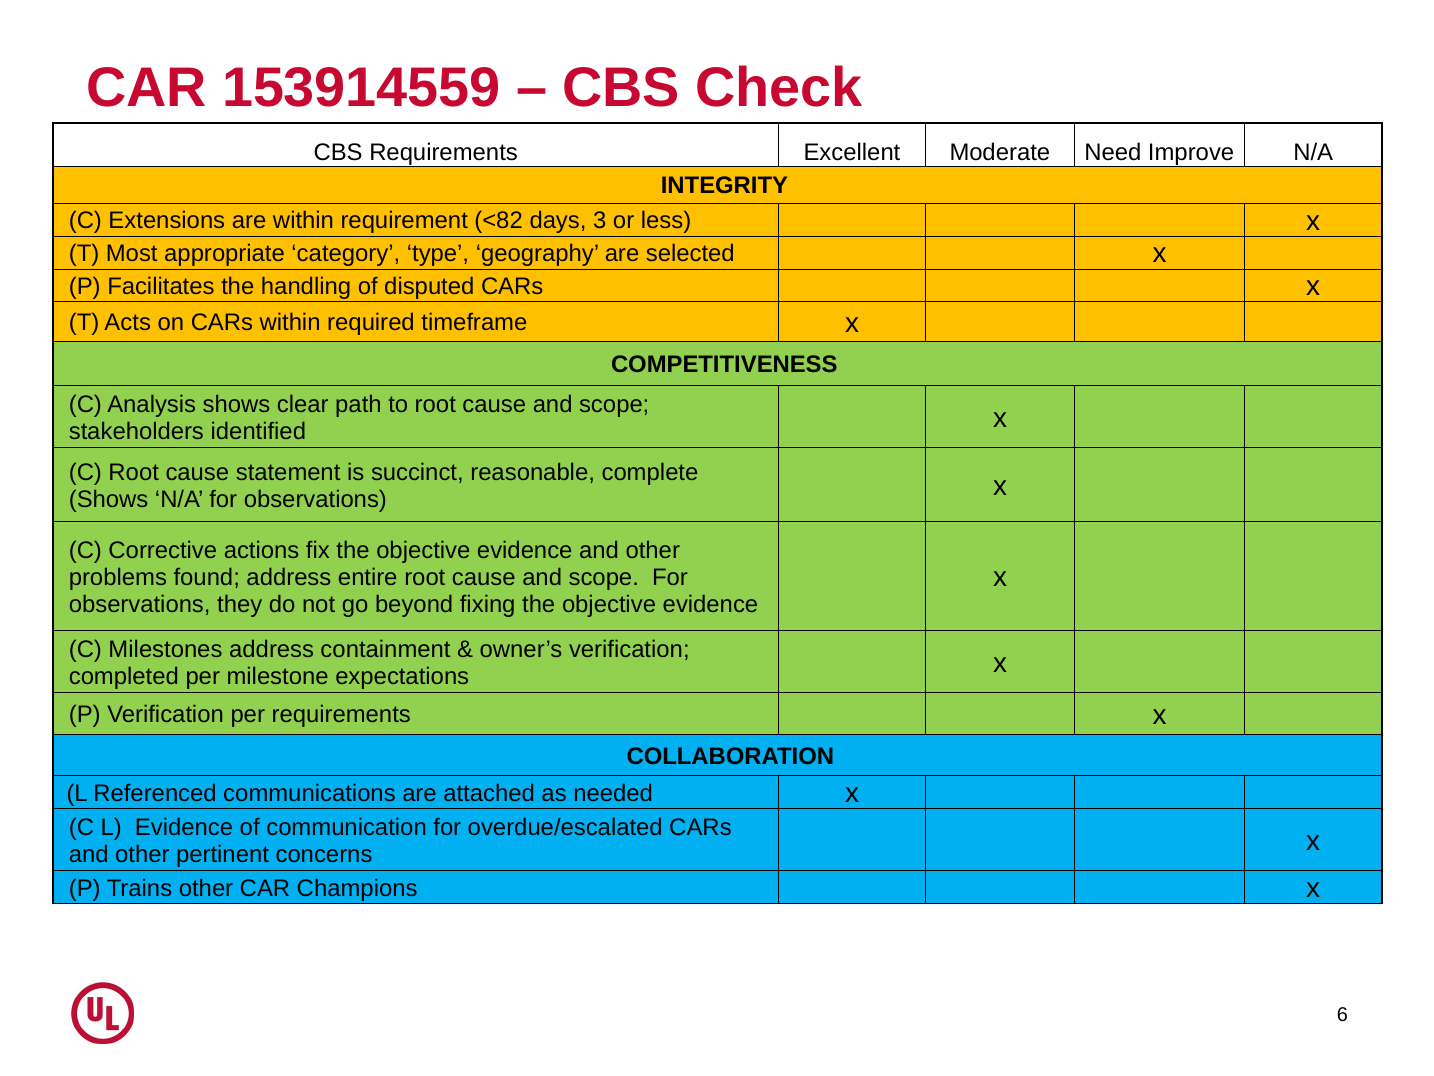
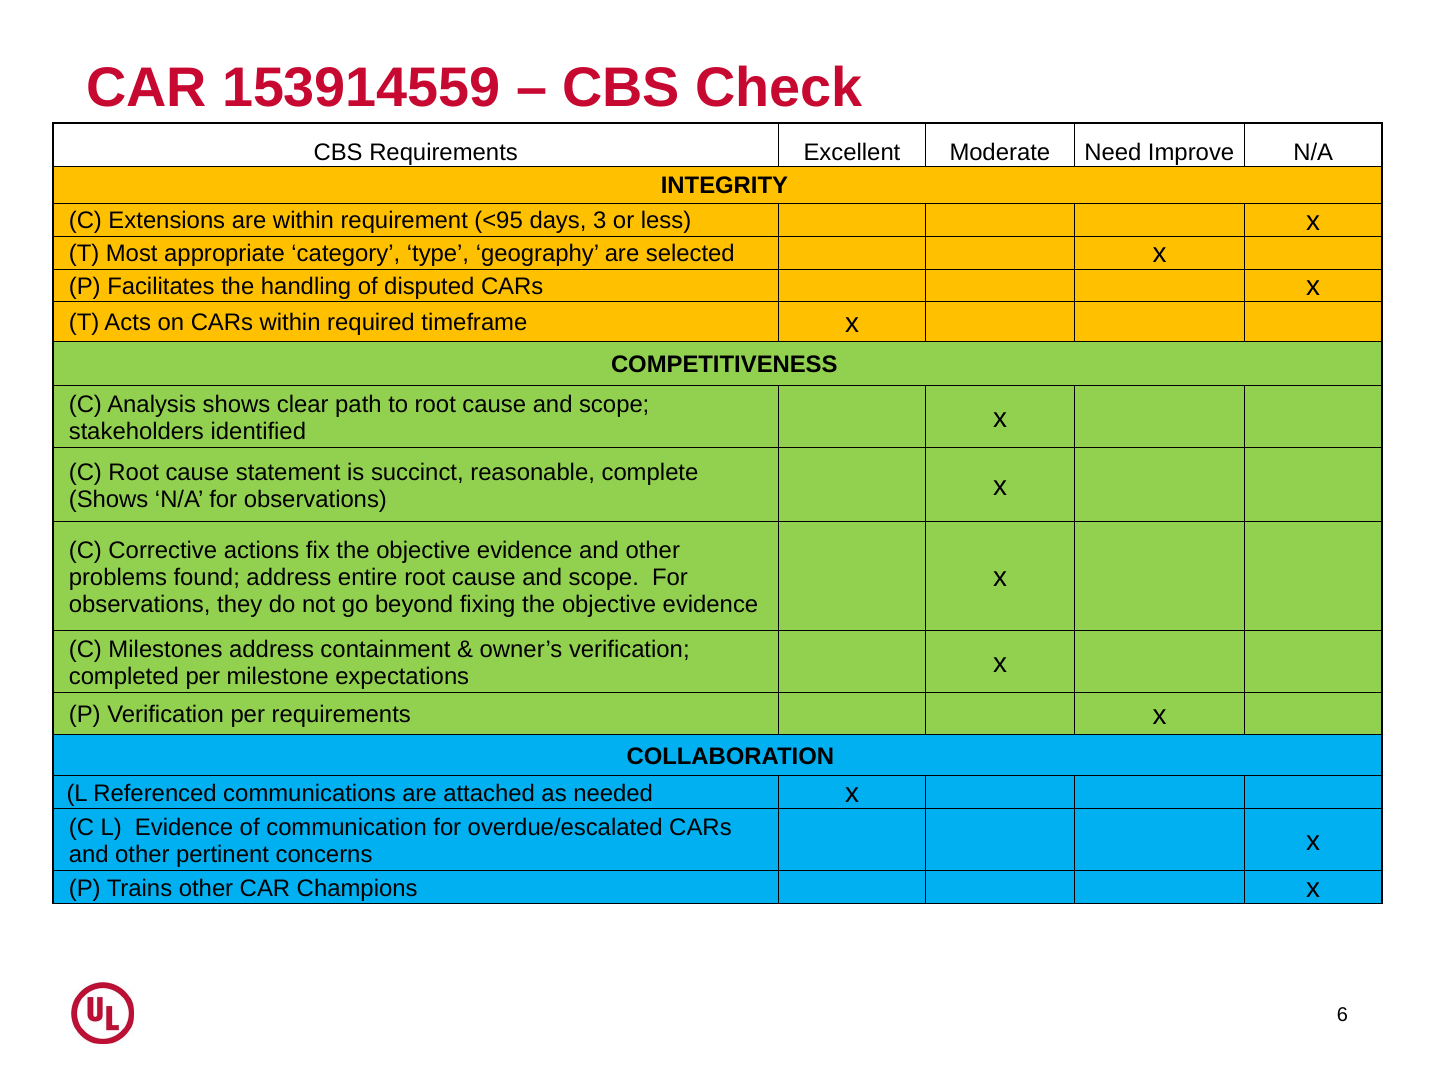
<82: <82 -> <95 (499, 221)
